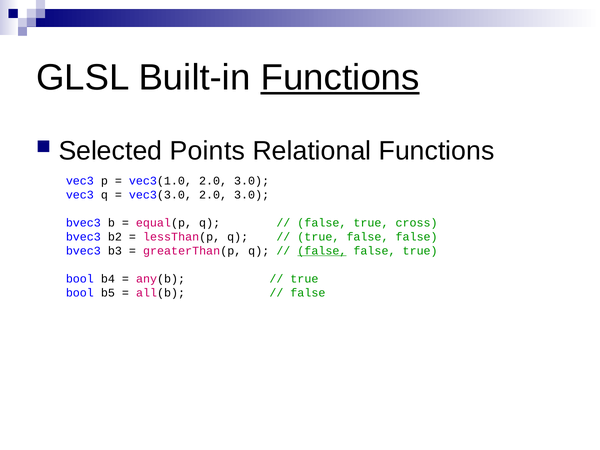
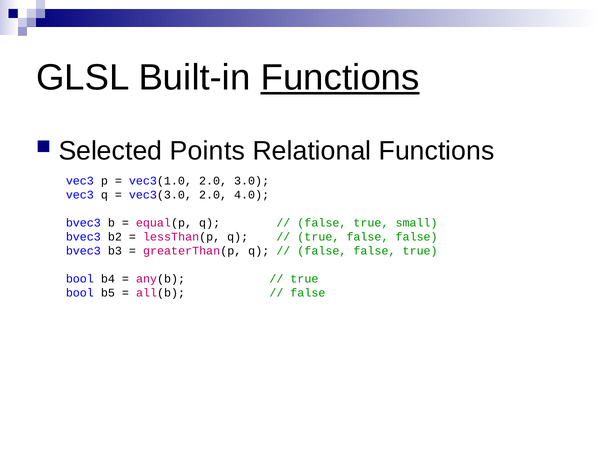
vec3(3.0 2.0 3.0: 3.0 -> 4.0 (252, 195)
cross: cross -> small (417, 223)
false underline: present -> none (322, 251)
